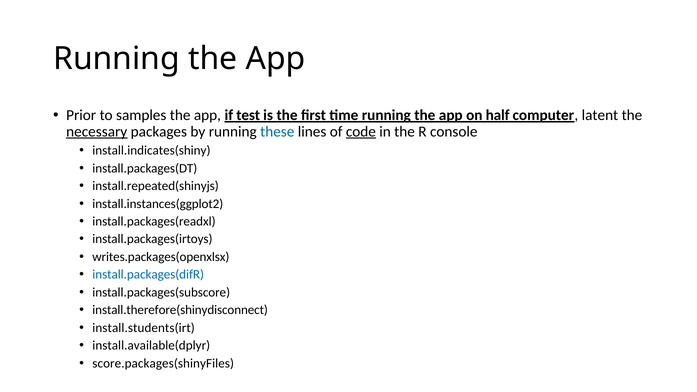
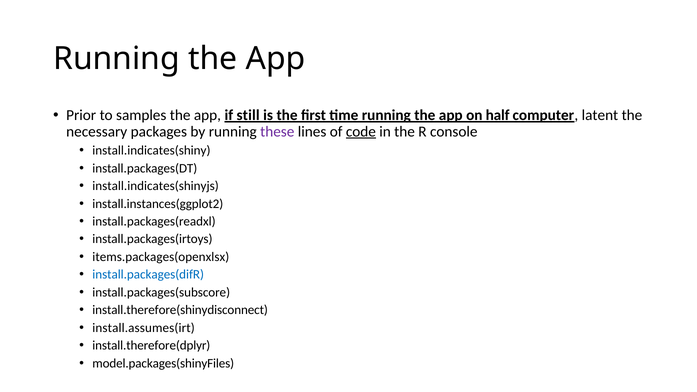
test: test -> still (248, 115)
necessary underline: present -> none (97, 132)
these colour: blue -> purple (277, 132)
install.repeated(shinyjs: install.repeated(shinyjs -> install.indicates(shinyjs (156, 186)
writes.packages(openxlsx: writes.packages(openxlsx -> items.packages(openxlsx (161, 257)
install.students(irt: install.students(irt -> install.assumes(irt (144, 328)
install.available(dplyr: install.available(dplyr -> install.therefore(dplyr (151, 346)
score.packages(shinyFiles: score.packages(shinyFiles -> model.packages(shinyFiles (163, 363)
